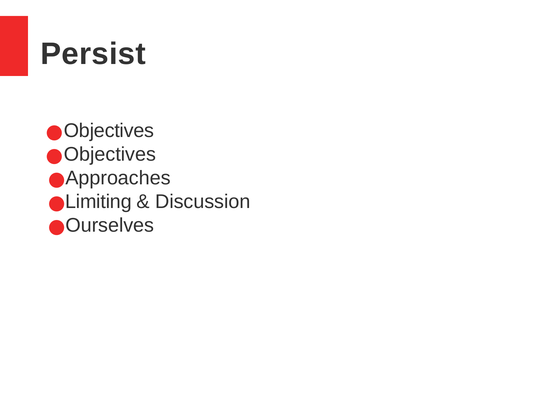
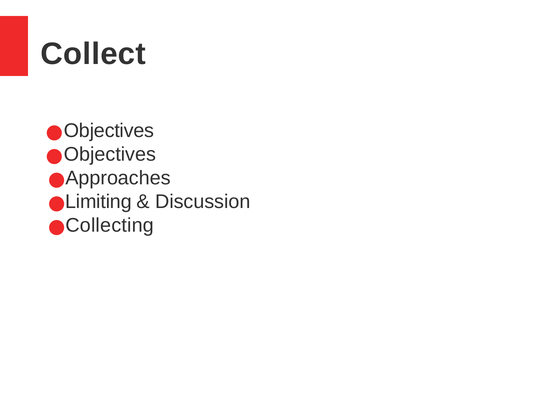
Persist: Persist -> Collect (93, 54)
Ourselves: Ourselves -> Collecting (110, 225)
